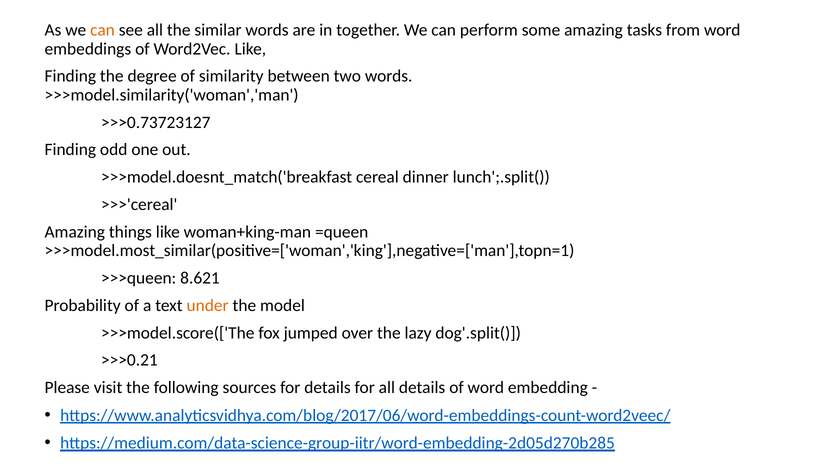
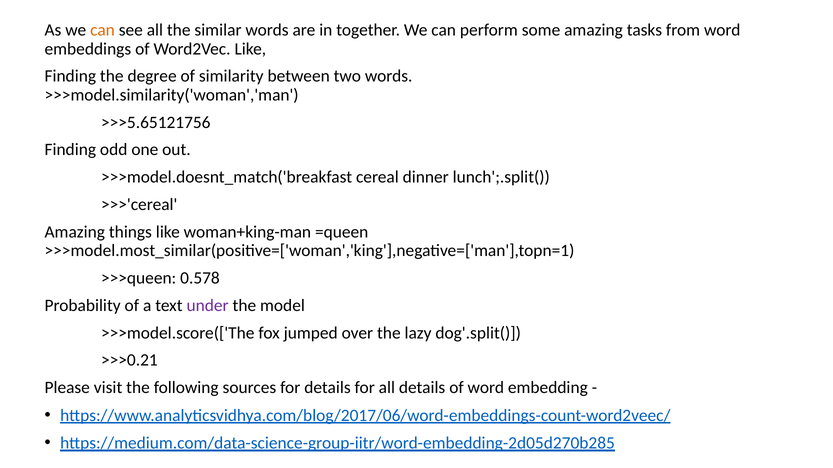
>>>0.73723127: >>>0.73723127 -> >>>5.65121756 (156, 122)
8.621: 8.621 -> 0.578 (200, 278)
under colour: orange -> purple (208, 306)
